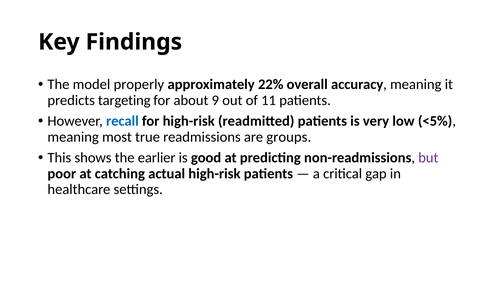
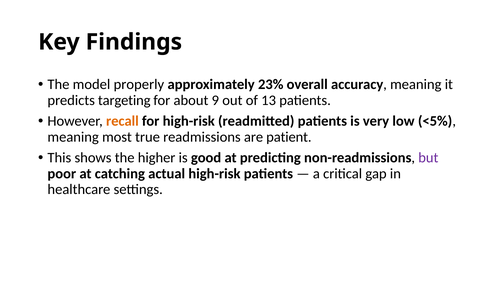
22%: 22% -> 23% (271, 85)
11: 11 -> 13 (269, 100)
recall colour: blue -> orange (122, 121)
groups: groups -> patient (289, 137)
earlier: earlier -> higher (157, 158)
